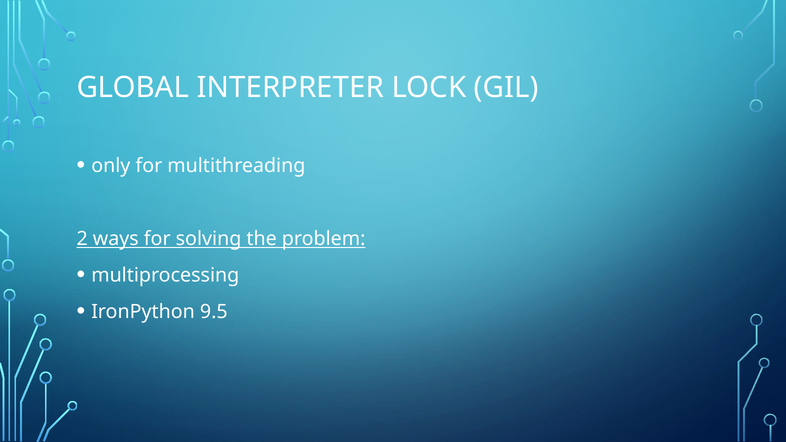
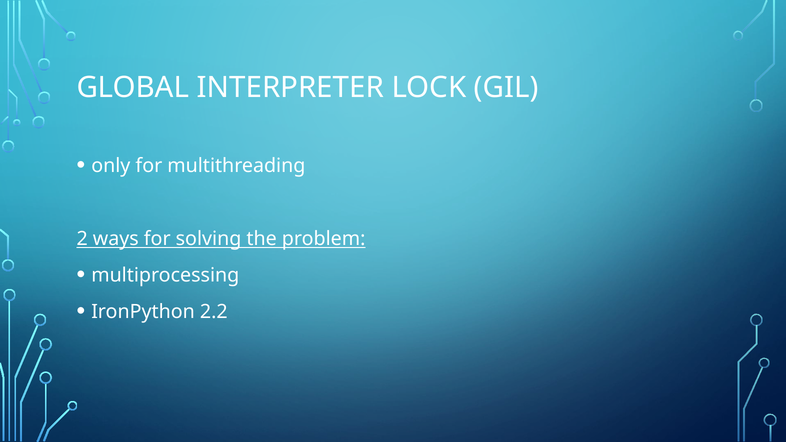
9.5: 9.5 -> 2.2 (214, 312)
